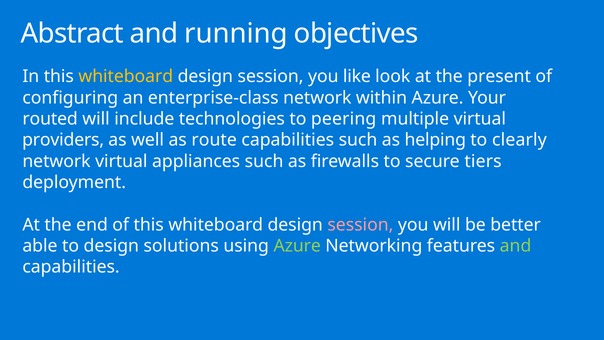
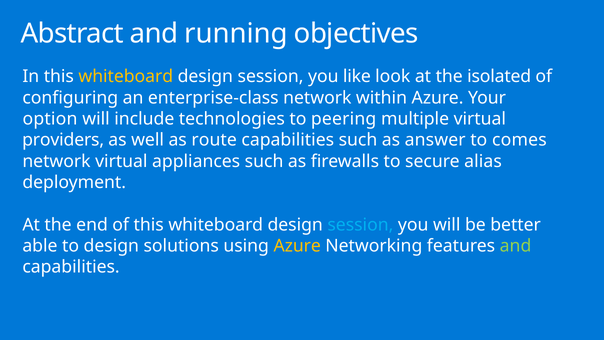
present: present -> isolated (499, 76)
routed: routed -> option (50, 119)
helping: helping -> answer (435, 140)
clearly: clearly -> comes (519, 140)
tiers: tiers -> alias (483, 161)
session colour: pink -> light blue (360, 225)
Azure colour: light green -> yellow (297, 246)
